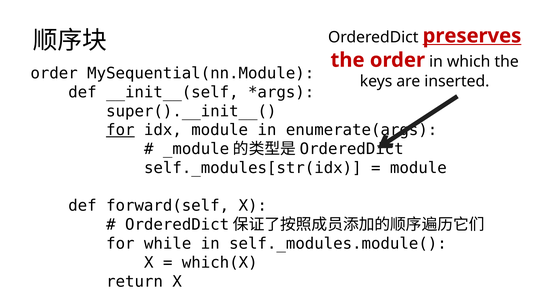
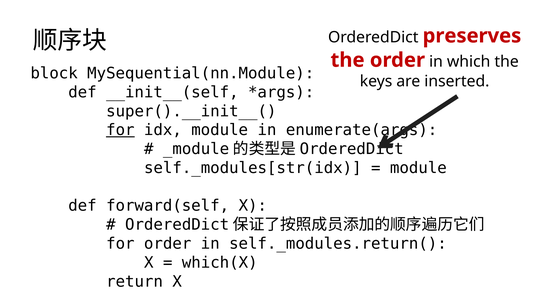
preserves underline: present -> none (472, 36)
order: order -> block (54, 73)
for while: while -> order (168, 243)
self._modules.module(: self._modules.module( -> self._modules.return( (338, 243)
